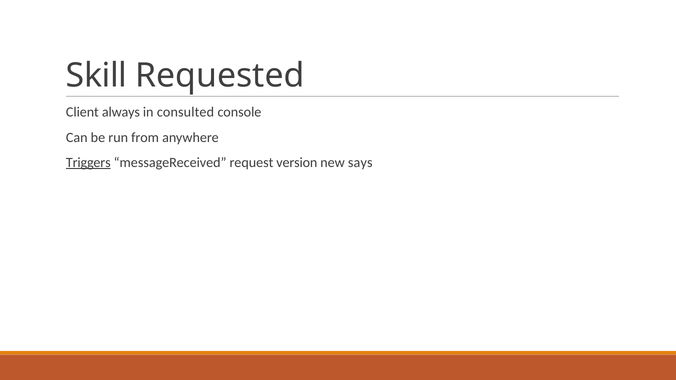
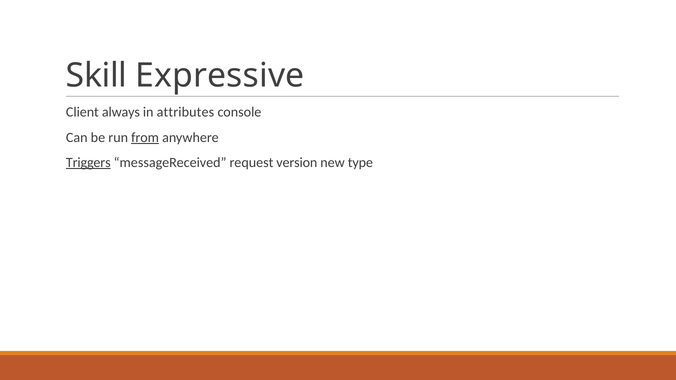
Requested: Requested -> Expressive (220, 76)
consulted: consulted -> attributes (185, 112)
from underline: none -> present (145, 137)
says: says -> type (360, 163)
